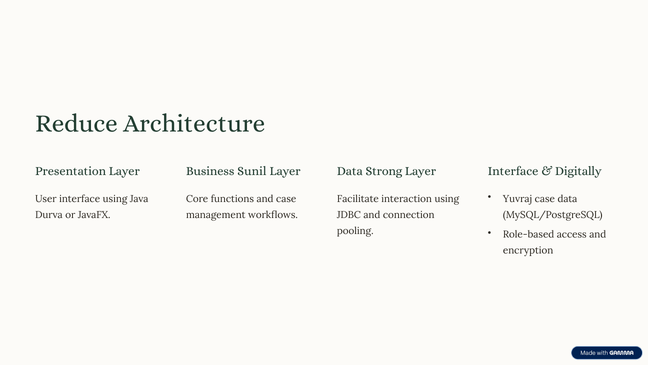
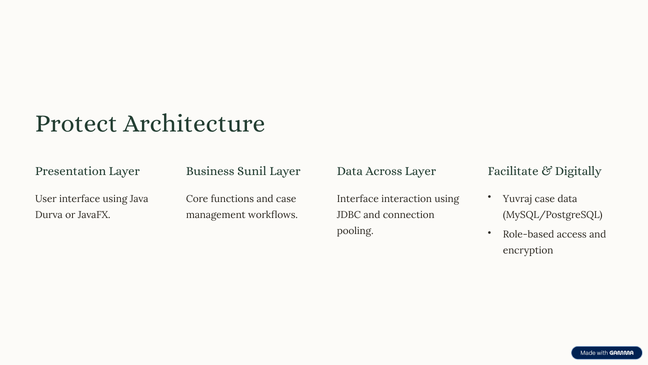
Reduce: Reduce -> Protect (76, 123)
Strong: Strong -> Across (384, 171)
Interface: Interface -> Facilitate (513, 171)
Facilitate: Facilitate -> Interface (358, 199)
